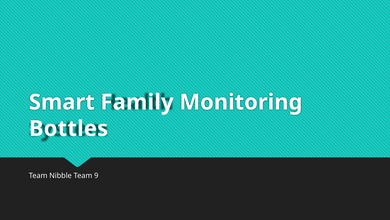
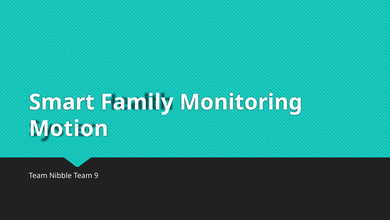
Bottles: Bottles -> Motion (69, 128)
